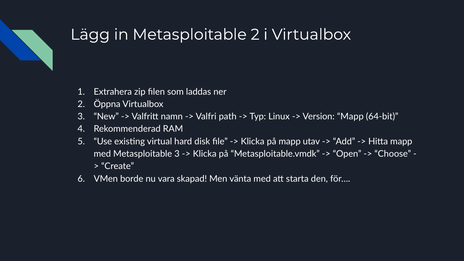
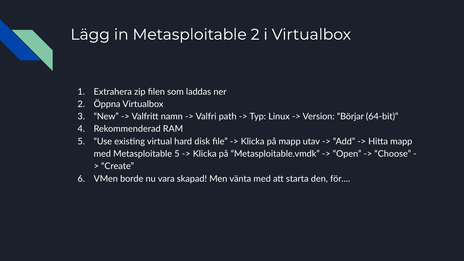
Version Mapp: Mapp -> Börjar (350, 117)
Metasploitable 3: 3 -> 5 (177, 154)
